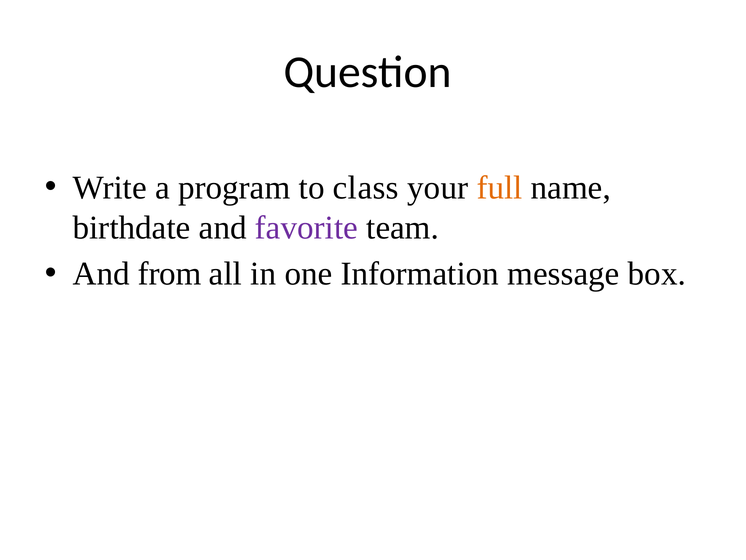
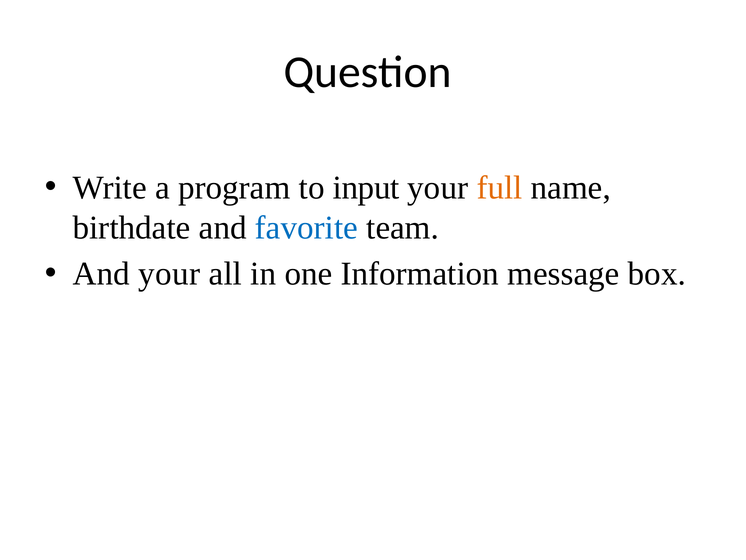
class: class -> input (366, 188)
favorite colour: purple -> blue (306, 227)
And from: from -> your (169, 274)
